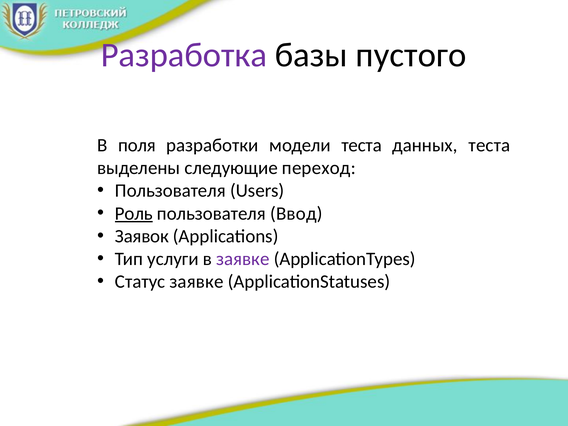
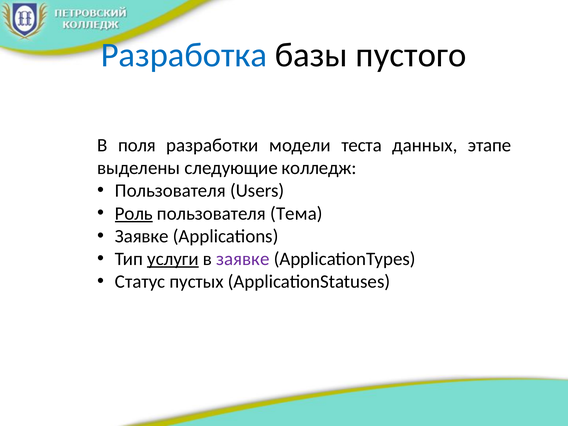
Разработка colour: purple -> blue (184, 55)
данных теста: теста -> этапе (490, 145)
переход: переход -> колледж (319, 168)
Ввод: Ввод -> Тема (296, 213)
Заявок: Заявок -> Заявке (142, 236)
услуги underline: none -> present (173, 259)
Статус заявке: заявке -> пустых (197, 282)
